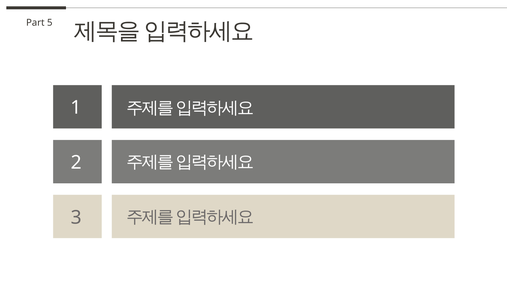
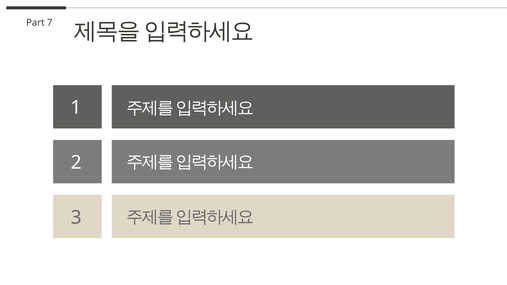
5: 5 -> 7 (50, 23)
